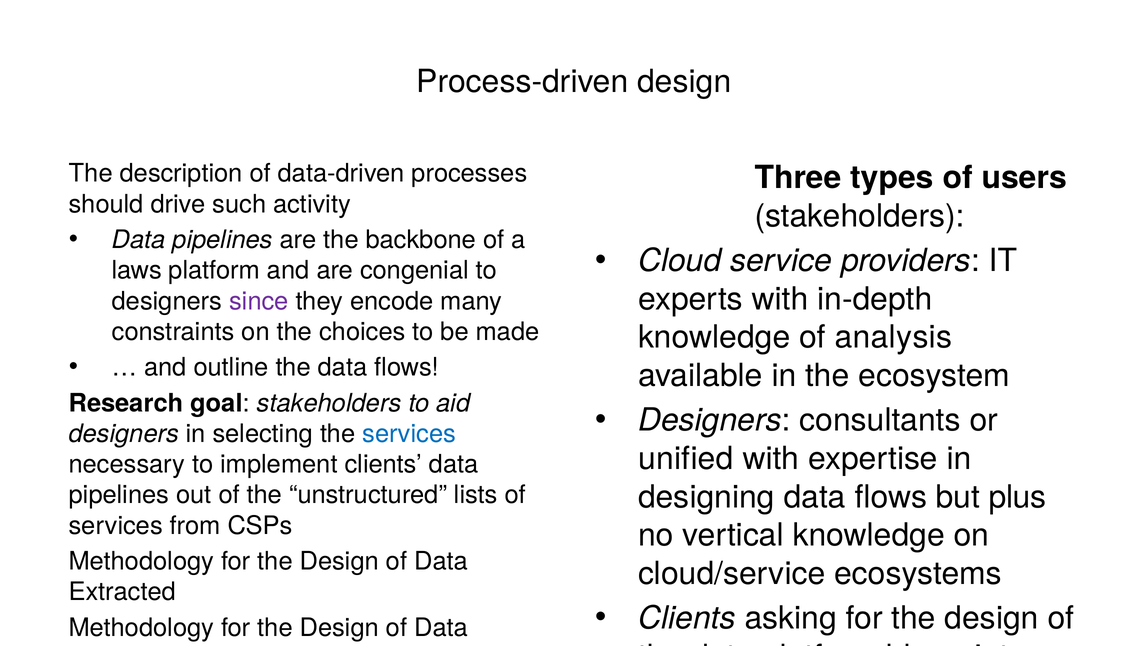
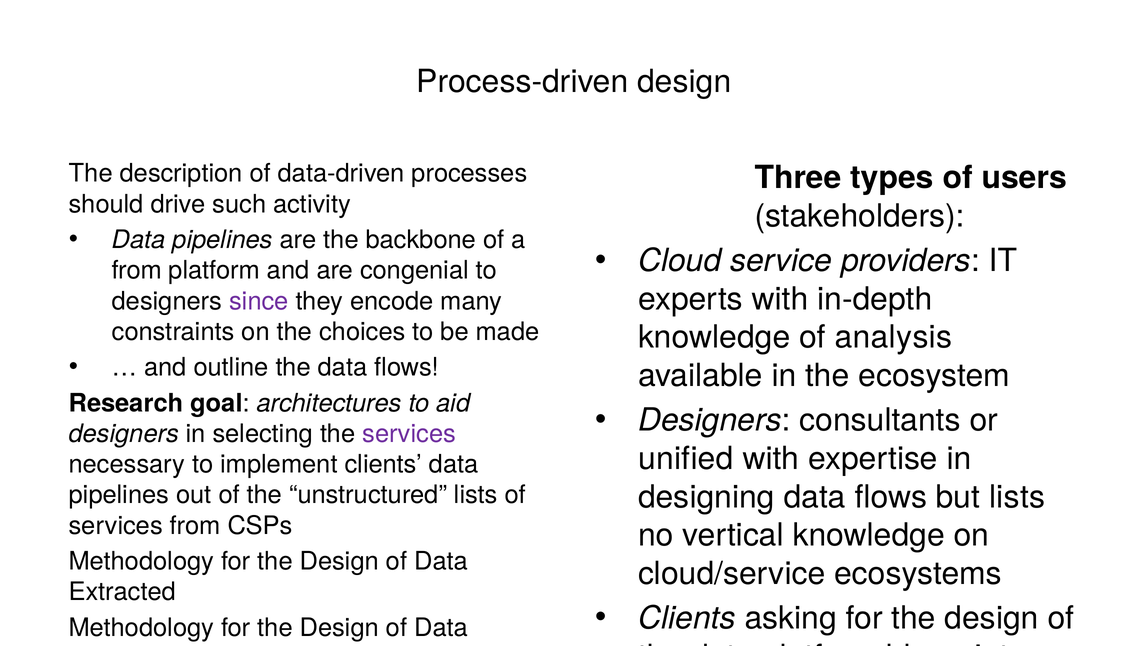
laws: laws -> from (137, 270)
goal stakeholders: stakeholders -> architectures (329, 403)
services colour: blue -> purple (409, 434)
but plus: plus -> lists (1017, 497)
